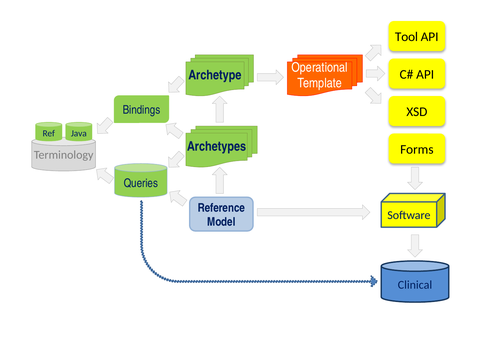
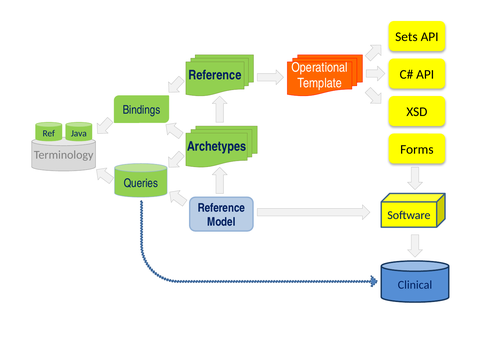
Tool: Tool -> Sets (406, 37)
Archetype: Archetype -> Reference (215, 75)
